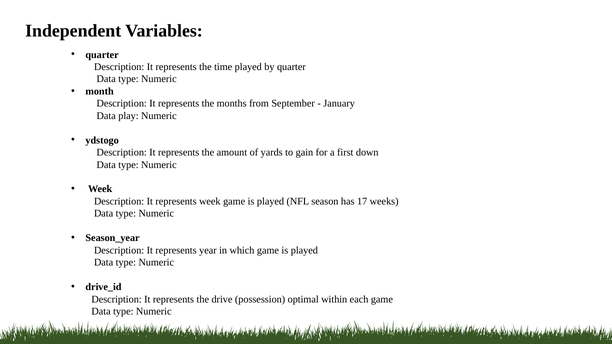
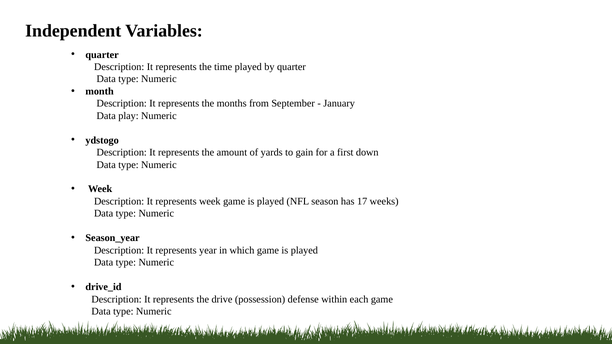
optimal: optimal -> defense (303, 299)
